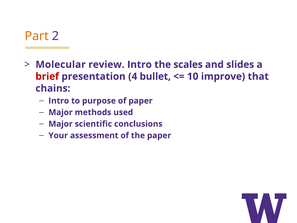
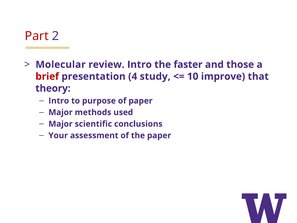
Part colour: orange -> red (37, 36)
scales: scales -> faster (188, 65)
slides: slides -> those (240, 65)
bullet: bullet -> study (155, 76)
chains: chains -> theory (53, 88)
